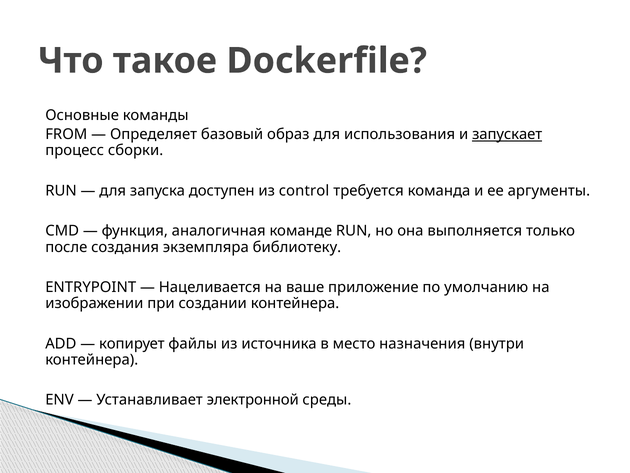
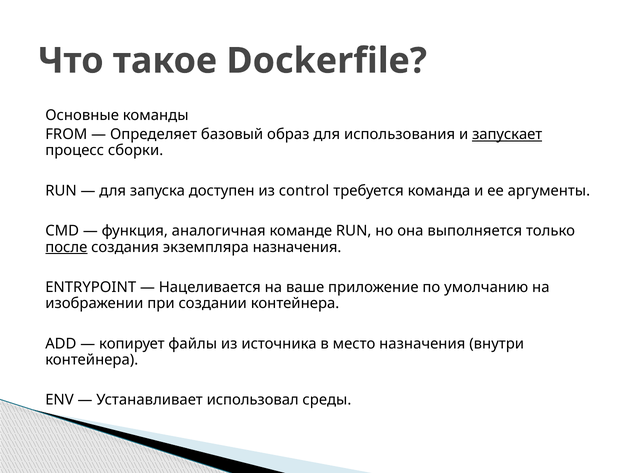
после underline: none -> present (66, 247)
экземпляра библиотеку: библиотеку -> назначения (297, 247)
электронной: электронной -> использовал (253, 400)
